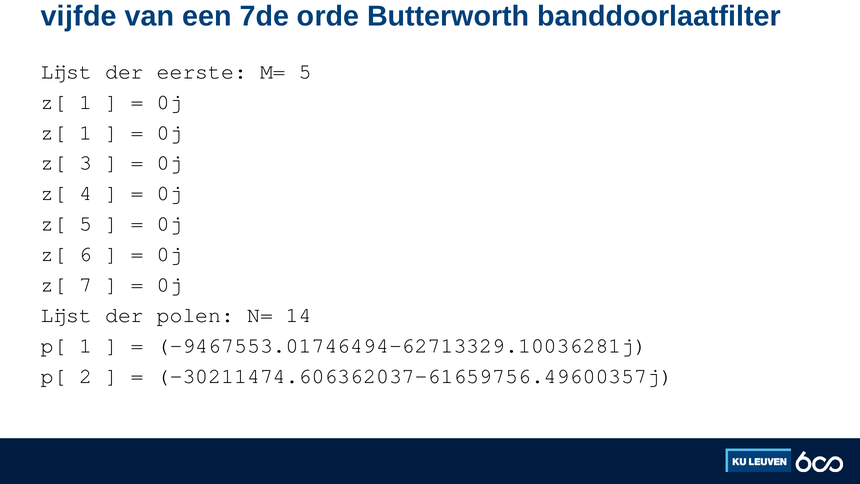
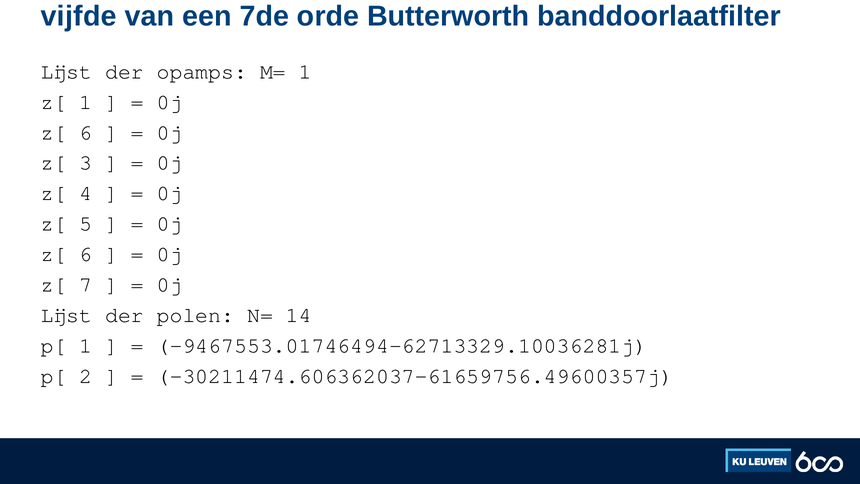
eerste: eerste -> opamps (202, 71)
M= 5: 5 -> 1 (305, 71)
1: 1 -> 6 (86, 132)
